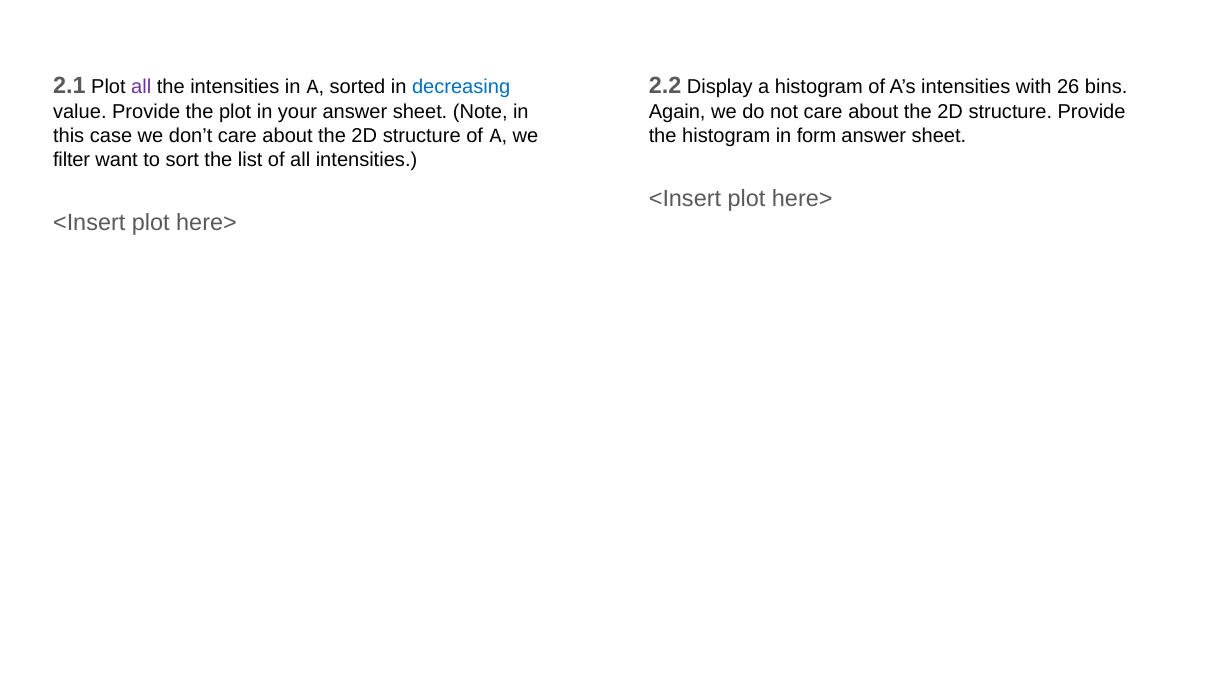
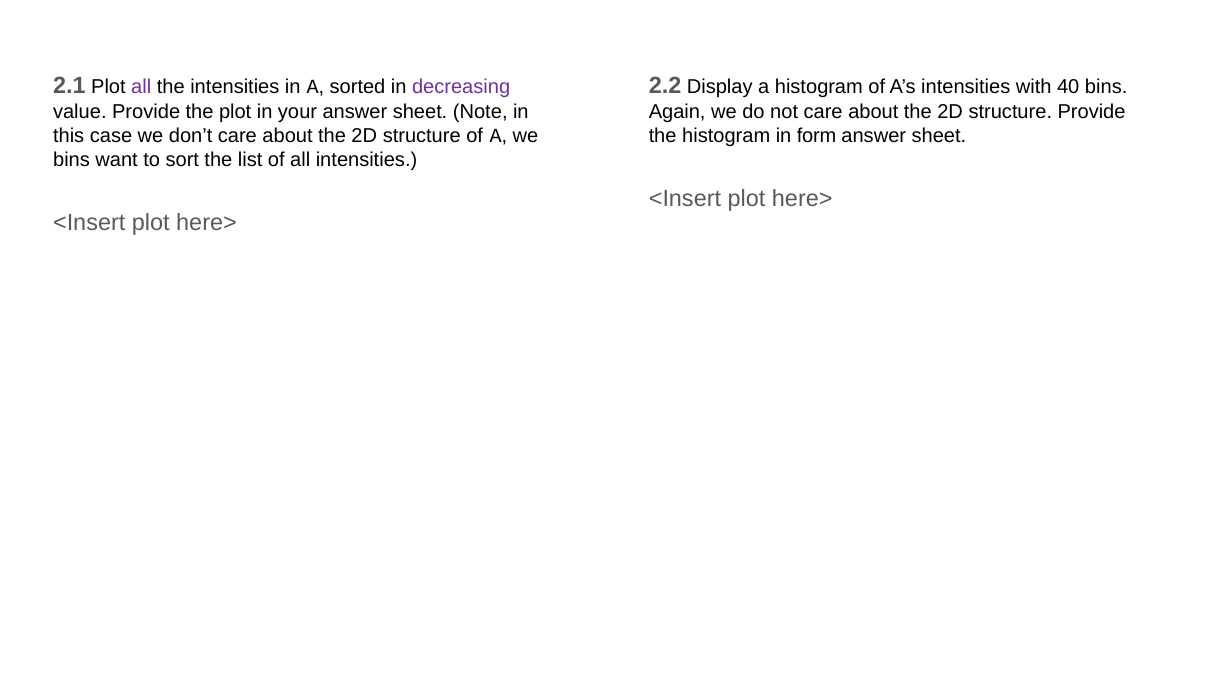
decreasing colour: blue -> purple (461, 87)
26: 26 -> 40 (1068, 87)
filter: filter -> bins (71, 160)
